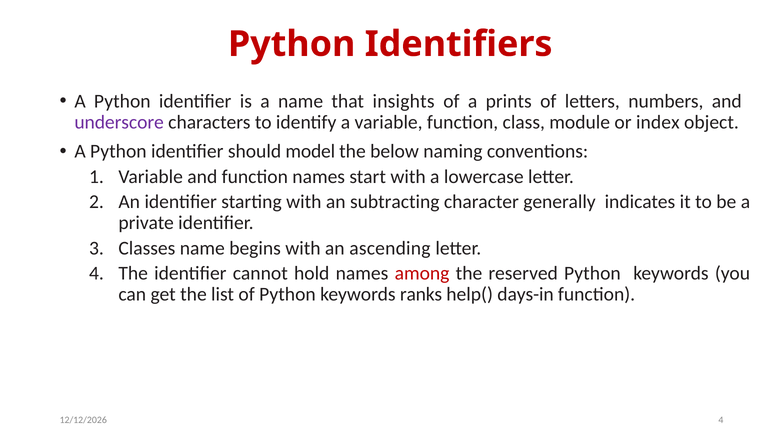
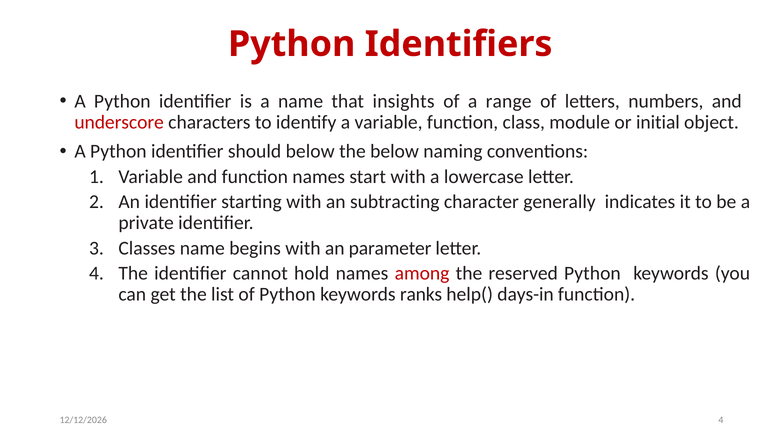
prints: prints -> range (509, 101)
underscore colour: purple -> red (119, 122)
index: index -> initial (658, 122)
should model: model -> below (310, 152)
ascending: ascending -> parameter (390, 248)
